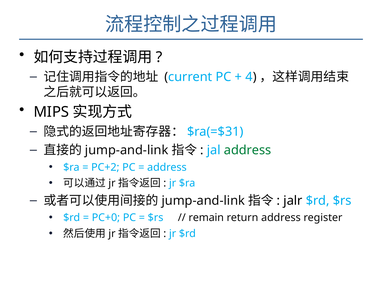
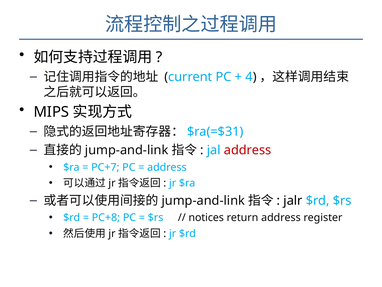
address colour: green -> red (248, 150)
PC+2: PC+2 -> PC+7 (105, 167)
PC+0: PC+0 -> PC+8 (106, 217)
remain: remain -> notices (206, 217)
